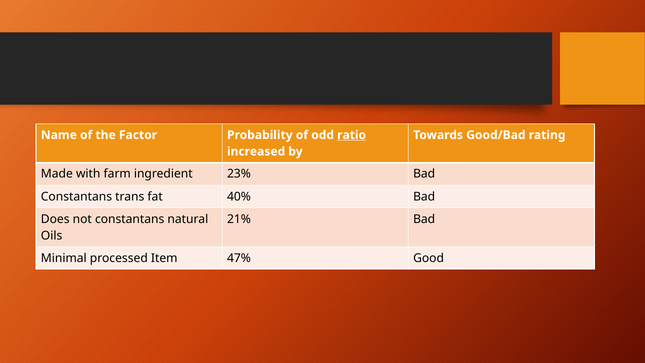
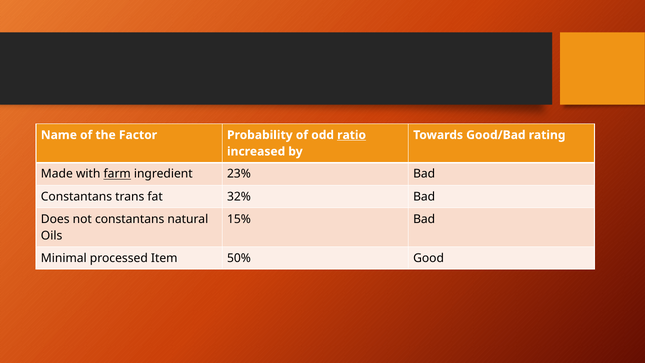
farm underline: none -> present (117, 174)
40%: 40% -> 32% (239, 196)
21%: 21% -> 15% (239, 219)
47%: 47% -> 50% (239, 258)
